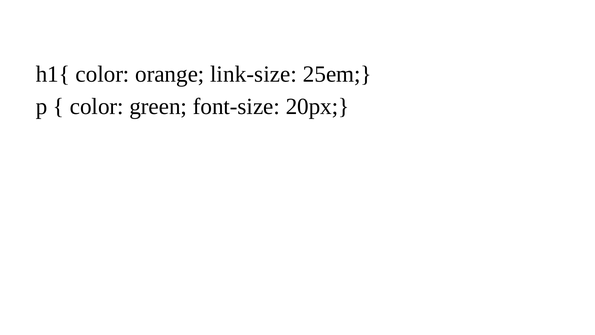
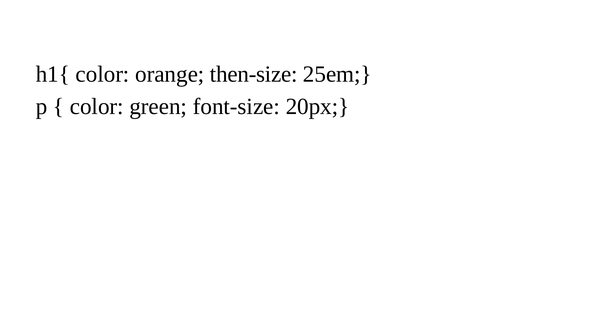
link-size: link-size -> then-size (254, 74)
